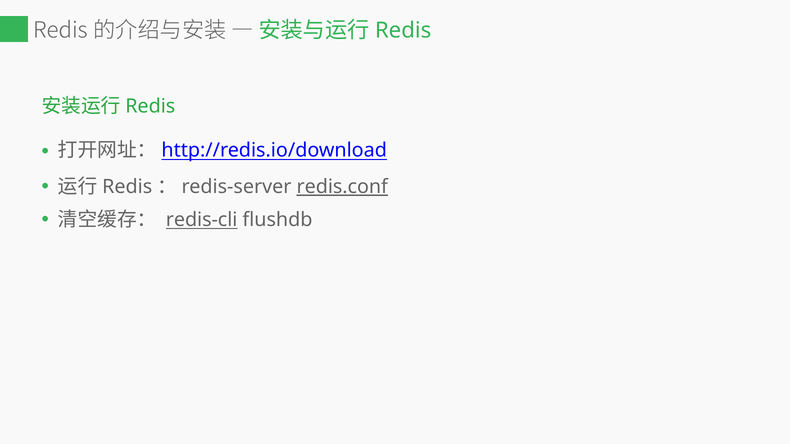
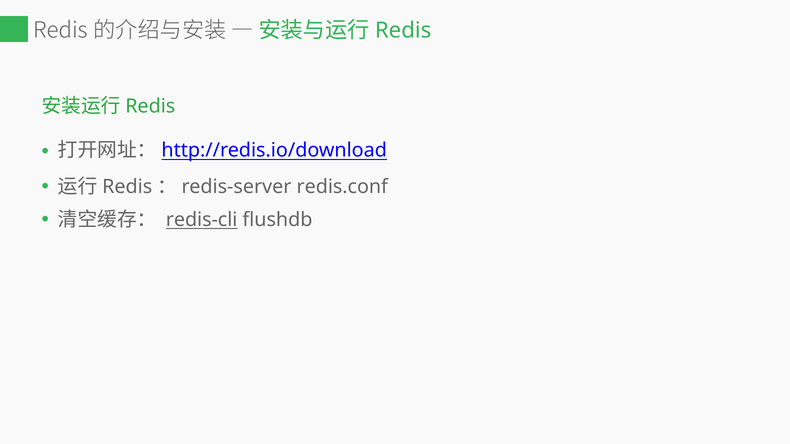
redis.conf underline: present -> none (342, 187)
